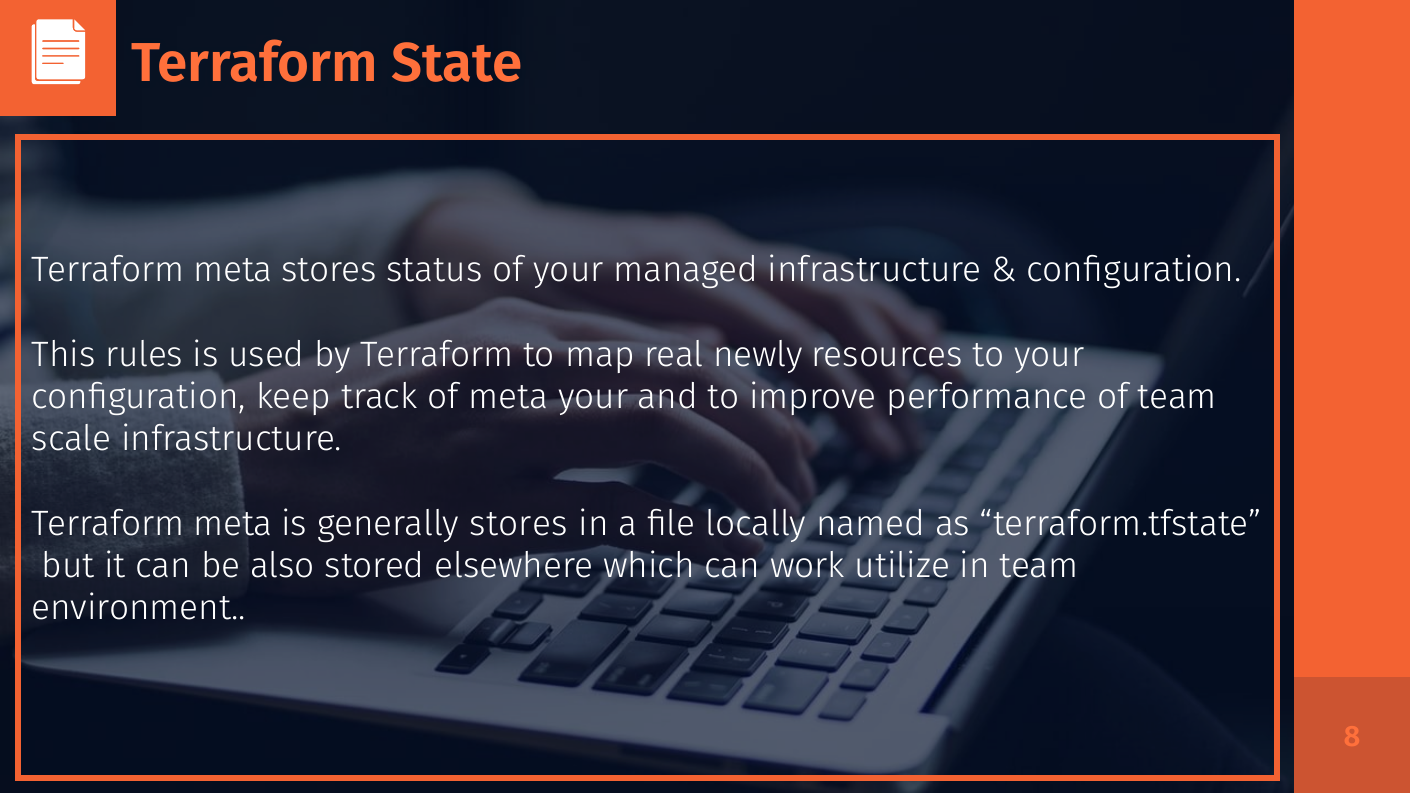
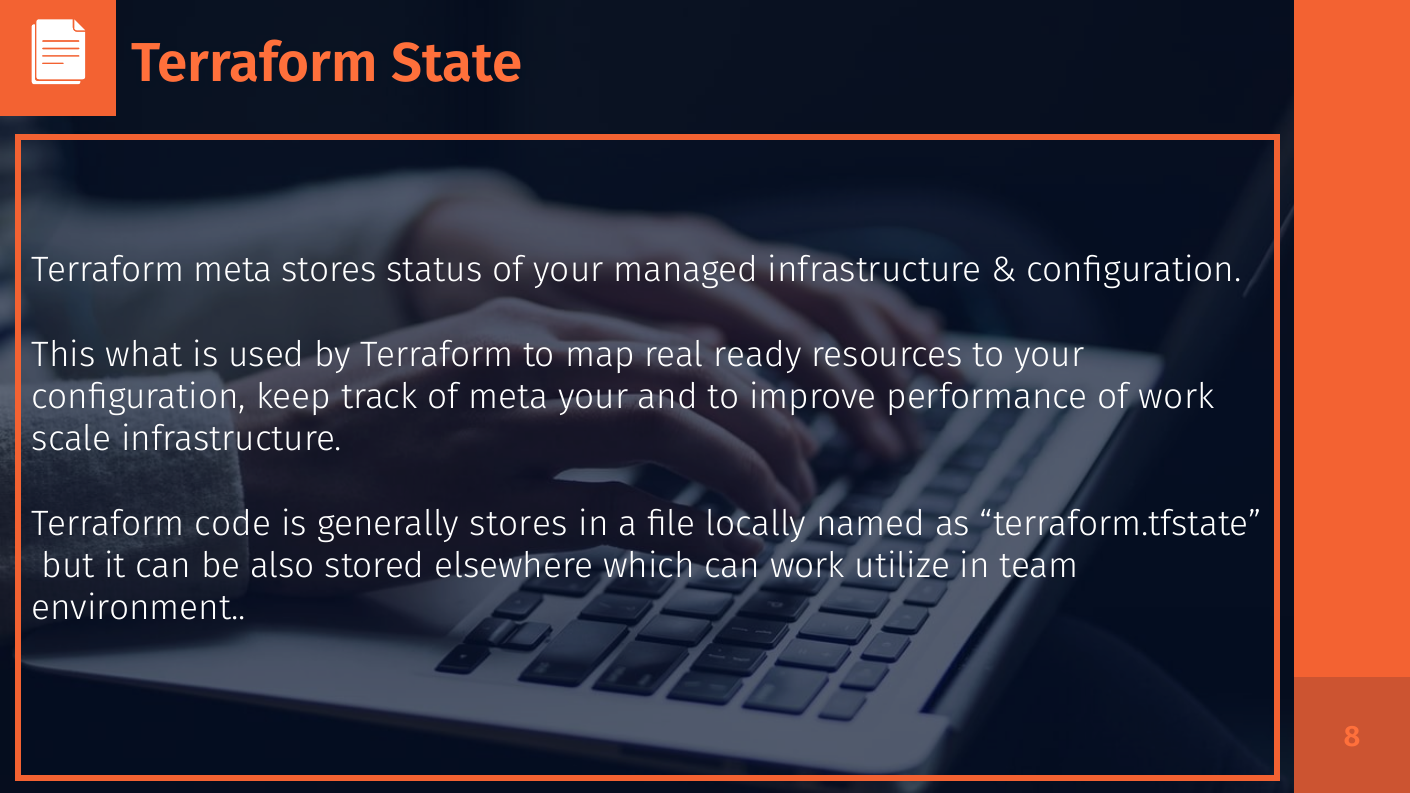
rules: rules -> what (144, 355)
newly: newly -> ready (758, 355)
of team: team -> work (1177, 397)
meta: meta -> code (233, 524)
